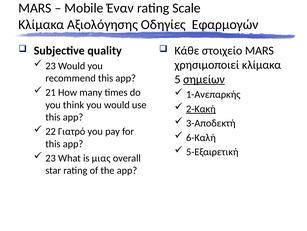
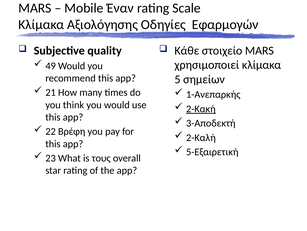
23: 23 -> 49 (51, 66)
σημείων underline: present -> none (204, 79)
Γιατρό: Γιατρό -> Βρέφη (72, 131)
6-Καλή: 6-Καλή -> 2-Καλή (201, 137)
μιας: μιας -> τους (101, 158)
